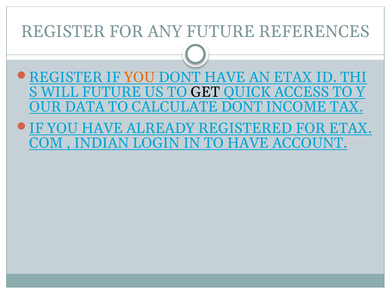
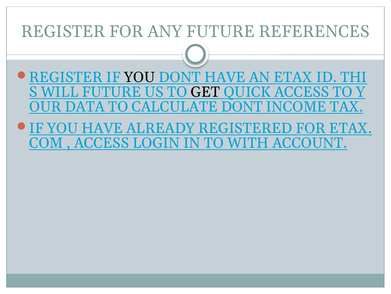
YOU colour: orange -> black (140, 77)
INDIAN: INDIAN -> ACCESS (102, 143)
TO HAVE: HAVE -> WITH (248, 143)
